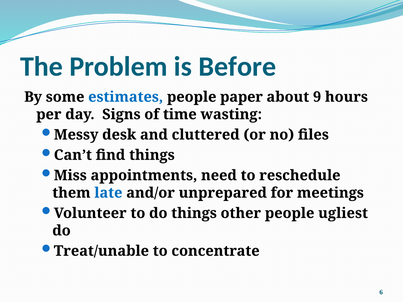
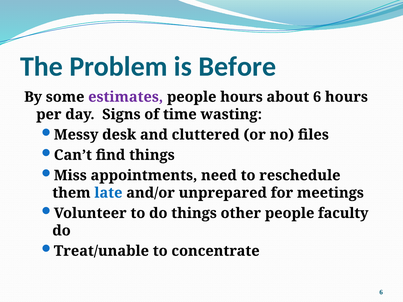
estimates colour: blue -> purple (126, 97)
people paper: paper -> hours (241, 97)
about 9: 9 -> 6 (317, 97)
ugliest: ugliest -> faculty (343, 213)
